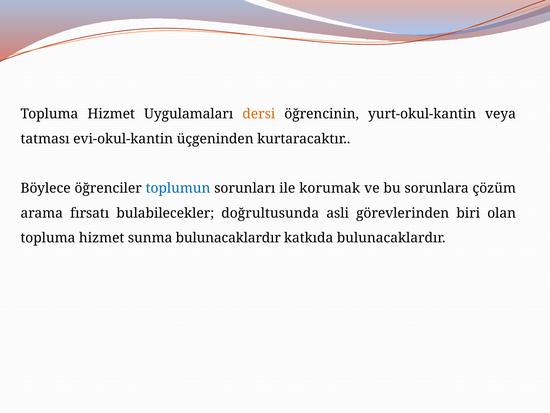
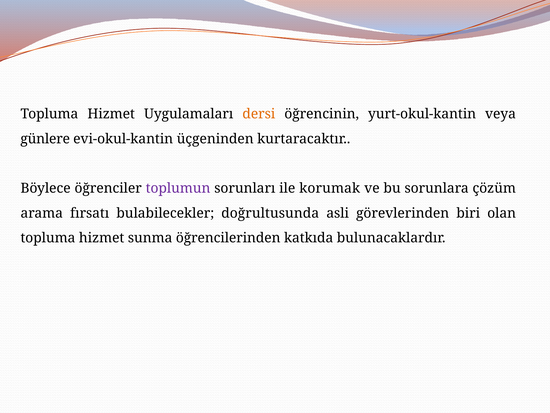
tatması: tatması -> günlere (45, 139)
toplumun colour: blue -> purple (178, 188)
sunma bulunacaklardır: bulunacaklardır -> öğrencilerinden (228, 238)
